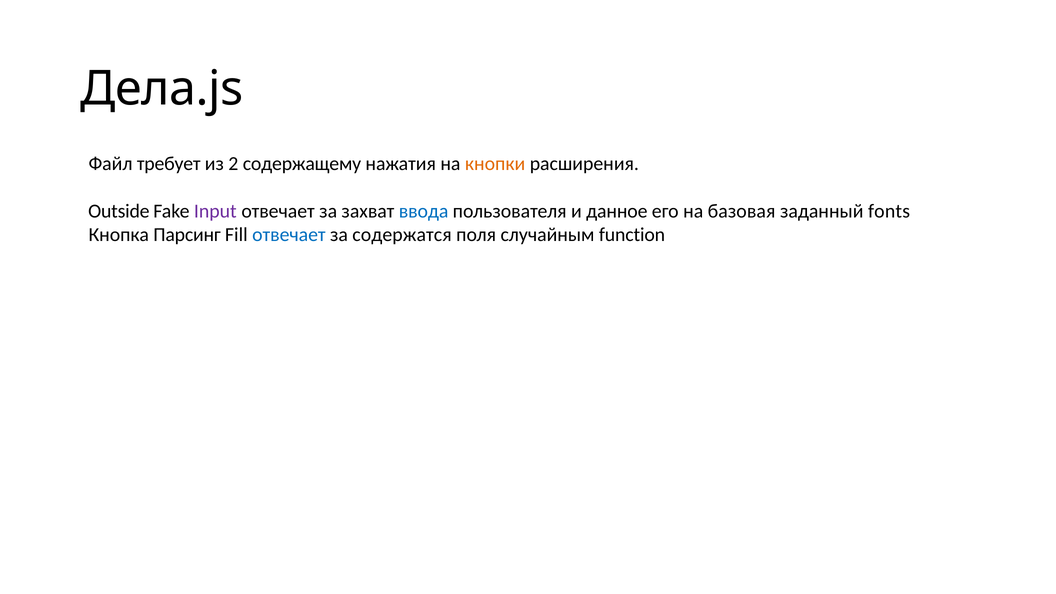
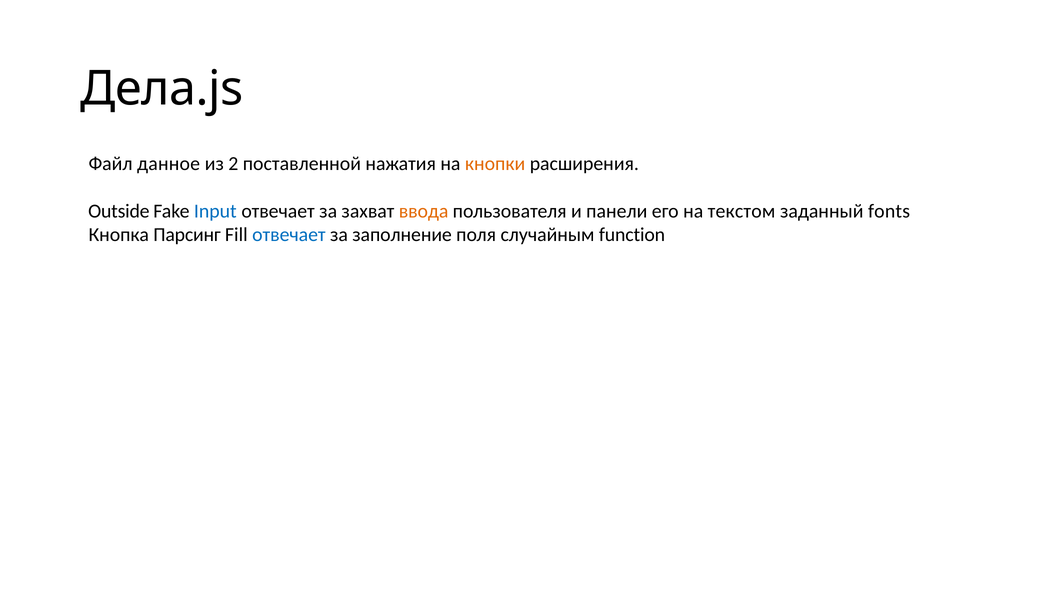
требует: требует -> данное (169, 164)
содержащему: содержащему -> поставленной (302, 164)
Input colour: purple -> blue (215, 211)
ввода colour: blue -> orange (424, 211)
данное: данное -> панели (617, 211)
базовая: базовая -> текстом (742, 211)
содержатся: содержатся -> заполнение (402, 235)
